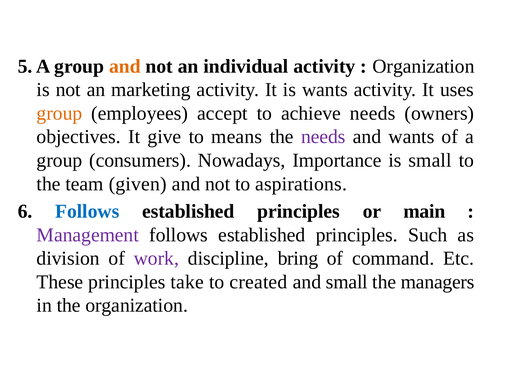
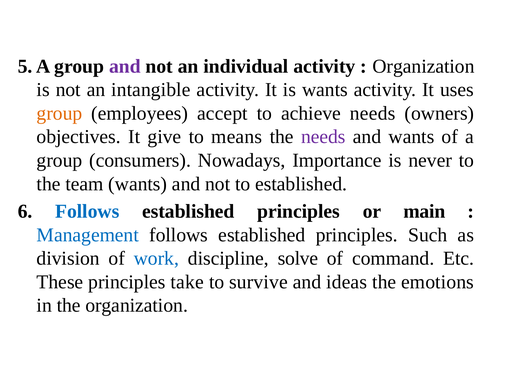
and colour: orange -> purple (125, 66)
marketing: marketing -> intangible (151, 90)
is small: small -> never (430, 160)
team given: given -> wants (138, 184)
to aspirations: aspirations -> established (301, 184)
Management colour: purple -> blue (88, 235)
work colour: purple -> blue (156, 258)
bring: bring -> solve (298, 258)
created: created -> survive (259, 282)
and small: small -> ideas (347, 282)
managers: managers -> emotions (438, 282)
